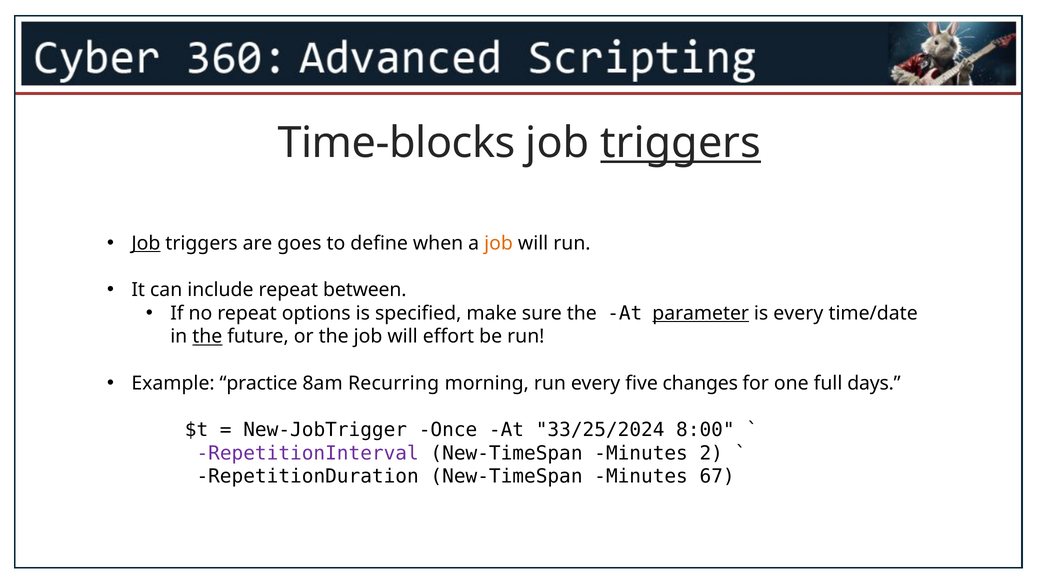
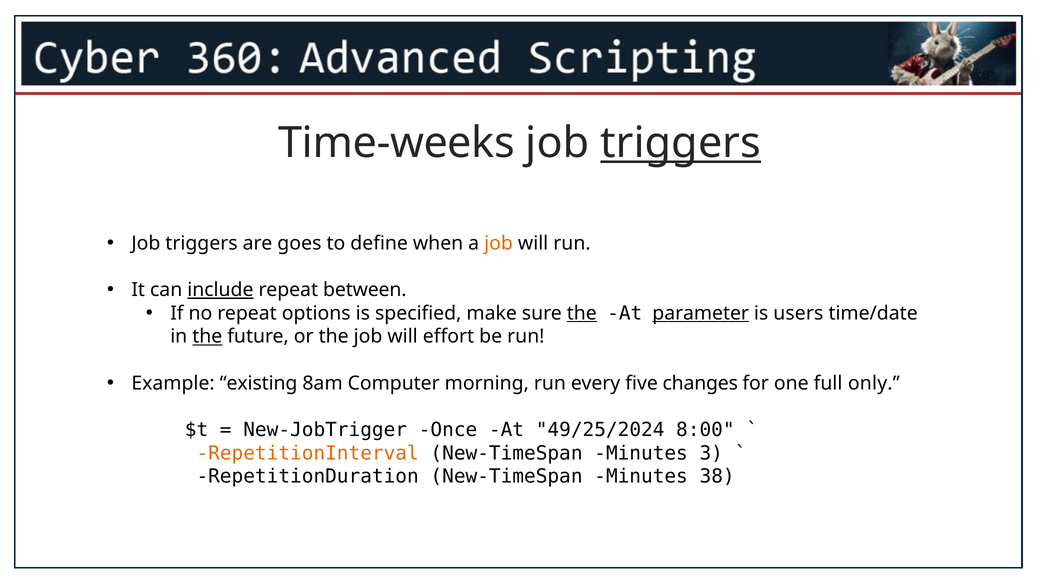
Time-blocks: Time-blocks -> Time-weeks (397, 143)
Job underline: present -> none (146, 243)
include underline: none -> present (220, 290)
the underline: none -> present (582, 313)
is every: every -> users (798, 313)
practice: practice -> existing (259, 383)
Recurring: Recurring -> Computer (394, 383)
days: days -> only (874, 383)
33/25/2024: 33/25/2024 -> 49/25/2024 (600, 430)
RepetitionInterval colour: purple -> orange (308, 453)
2: 2 -> 3 (711, 453)
67: 67 -> 38 (717, 477)
